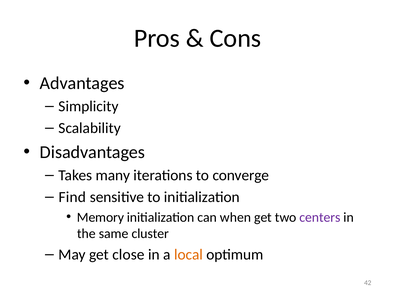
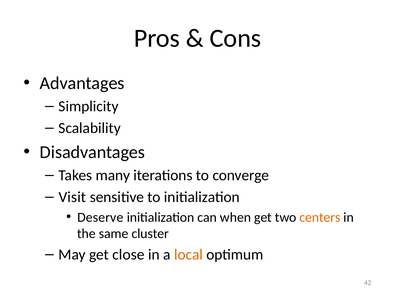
Find: Find -> Visit (72, 197)
Memory: Memory -> Deserve (100, 217)
centers colour: purple -> orange (320, 217)
